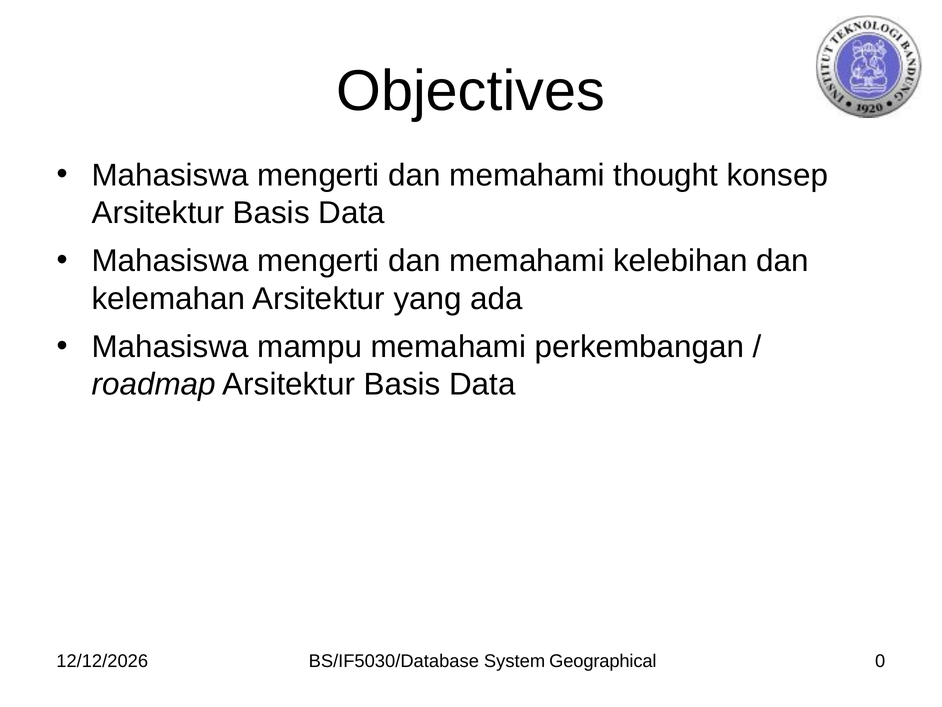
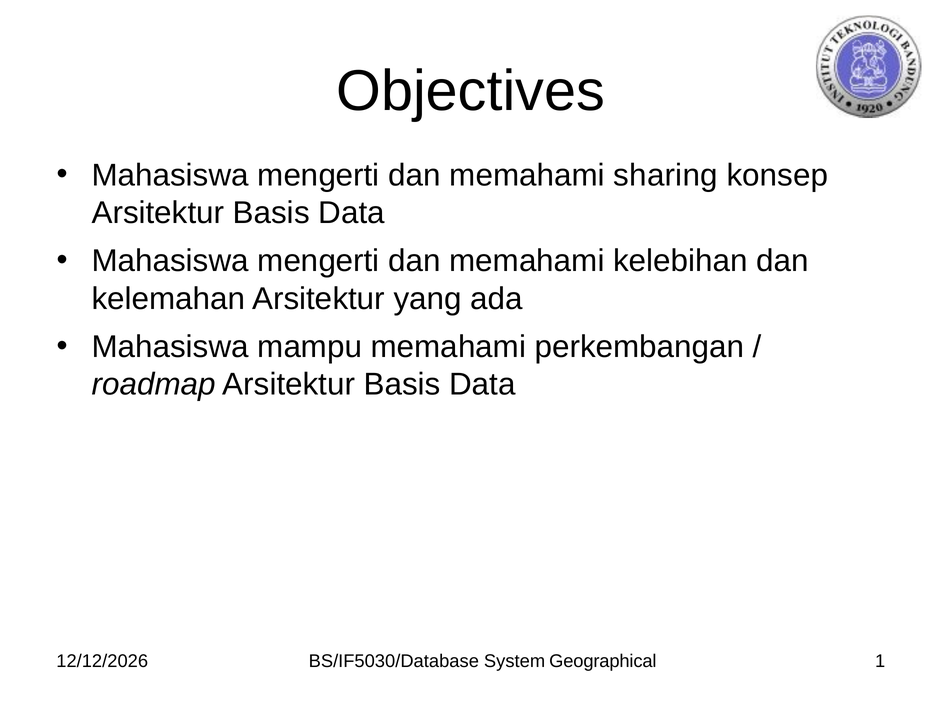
thought: thought -> sharing (666, 175)
0: 0 -> 1 (880, 661)
